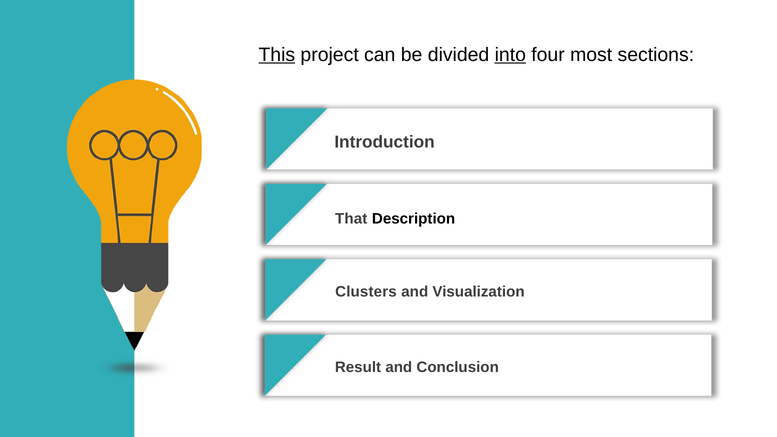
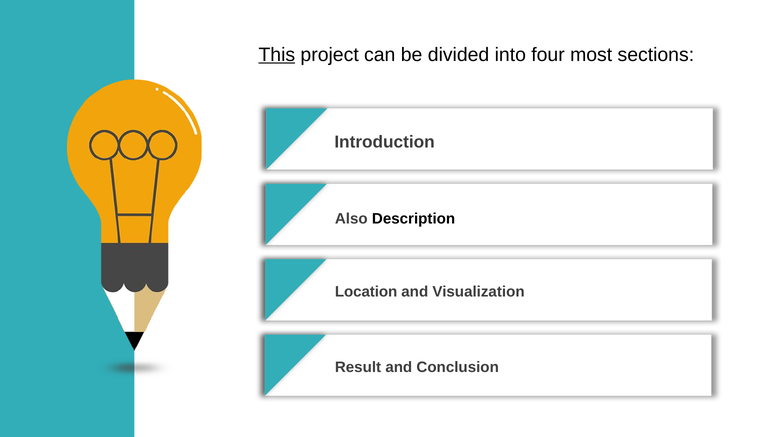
into underline: present -> none (510, 55)
That: That -> Also (351, 219)
Clusters: Clusters -> Location (366, 292)
